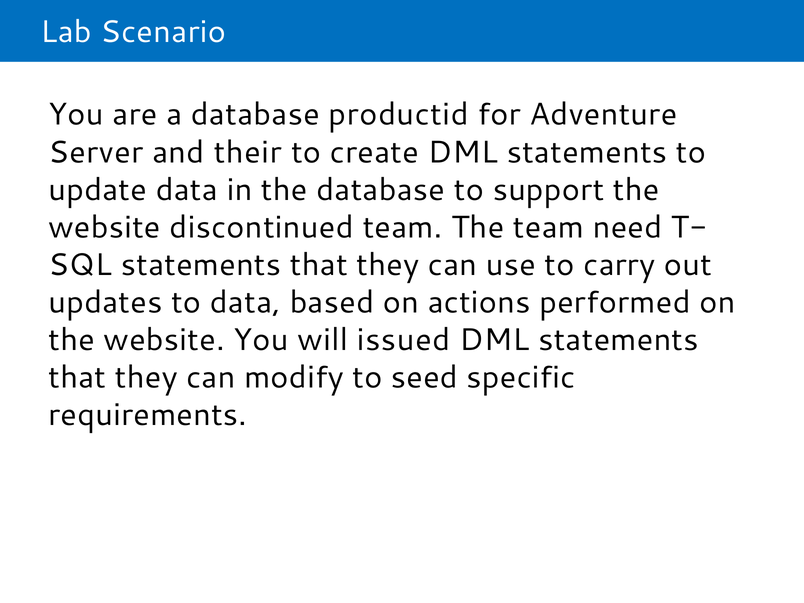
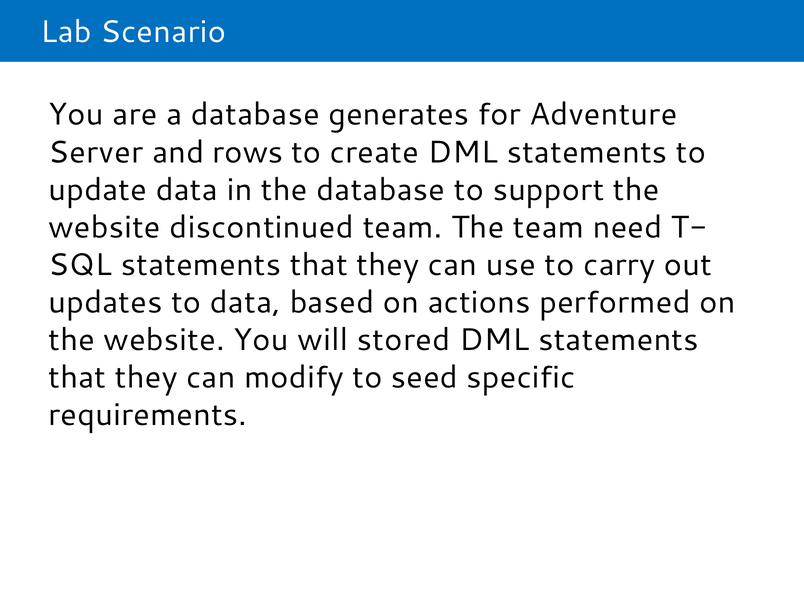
productid: productid -> generates (399, 115)
their: their -> rows (248, 152)
issued: issued -> stored (404, 340)
